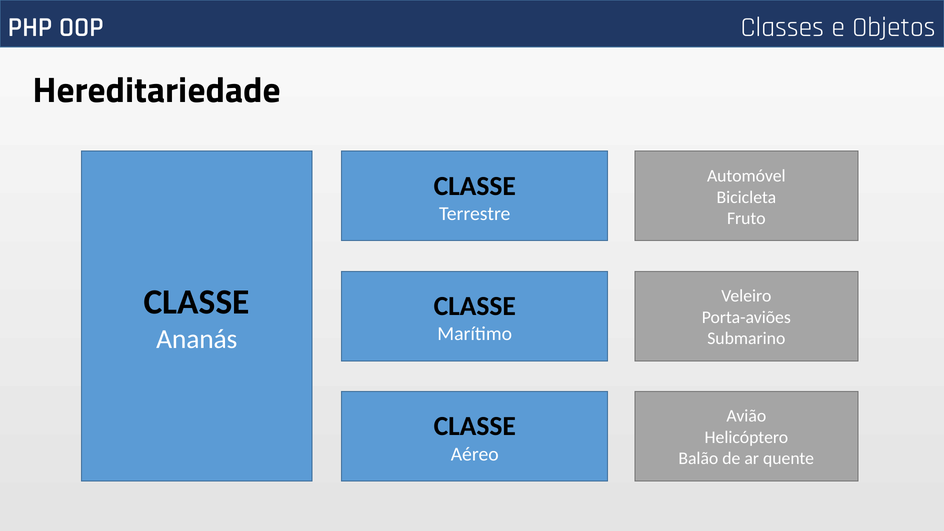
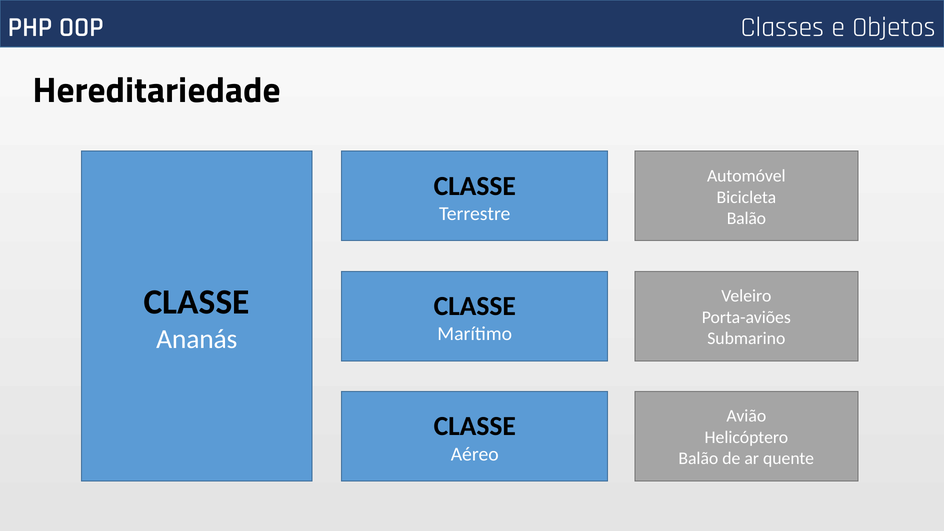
Fruto: Fruto -> Balão (746, 218)
